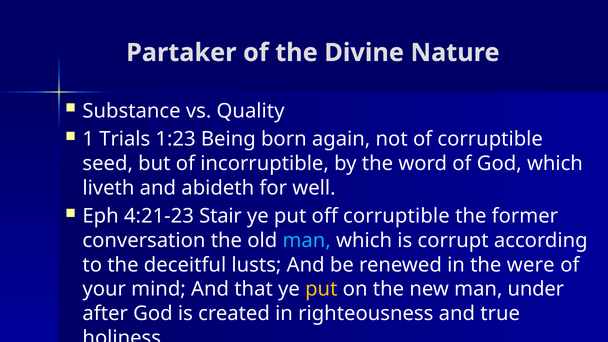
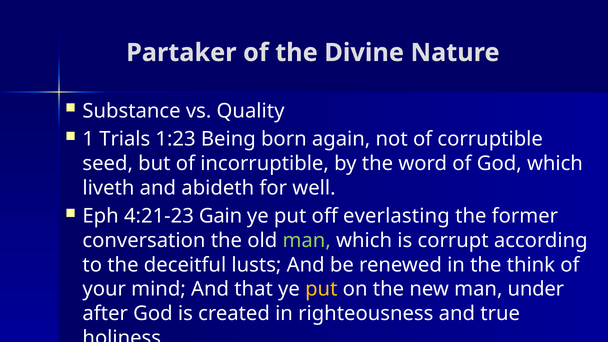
Stair: Stair -> Gain (221, 216)
off corruptible: corruptible -> everlasting (396, 216)
man colour: light blue -> light green (307, 241)
were: were -> think (531, 265)
